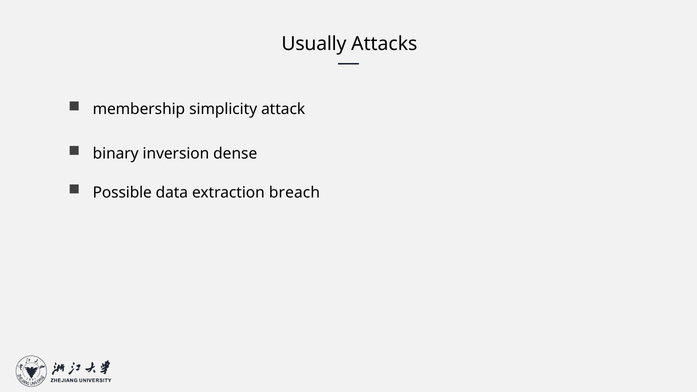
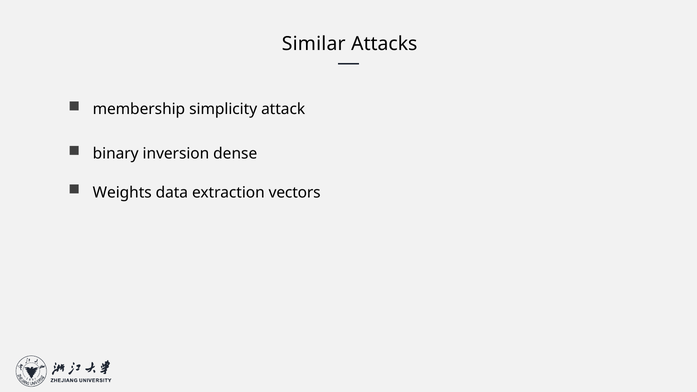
Usually: Usually -> Similar (314, 44)
Possible: Possible -> Weights (122, 192)
breach: breach -> vectors (295, 192)
